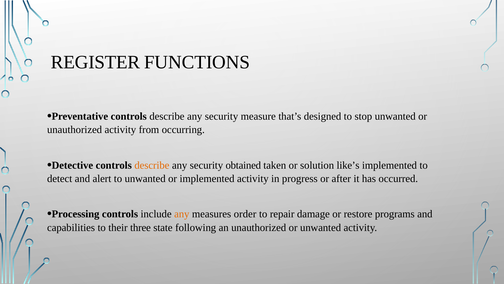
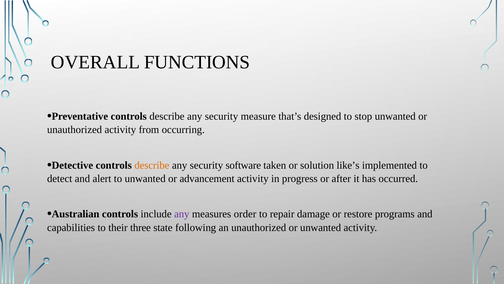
REGISTER: REGISTER -> OVERALL (95, 62)
obtained: obtained -> software (243, 165)
or implemented: implemented -> advancement (207, 178)
Processing: Processing -> Australian (76, 214)
any colour: orange -> purple (182, 214)
